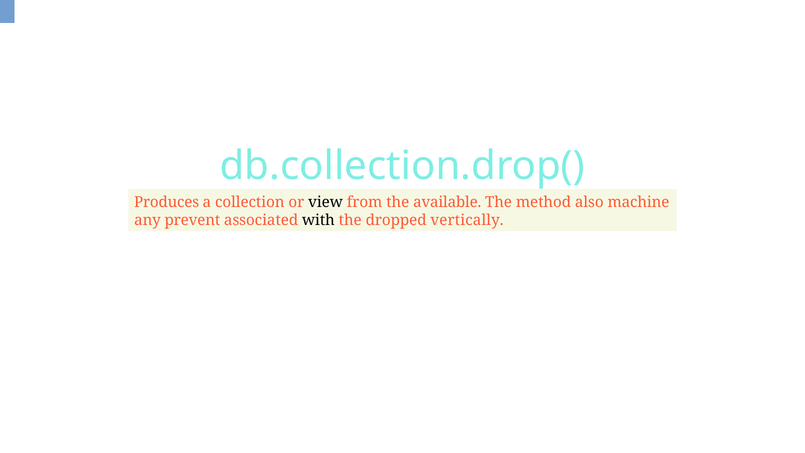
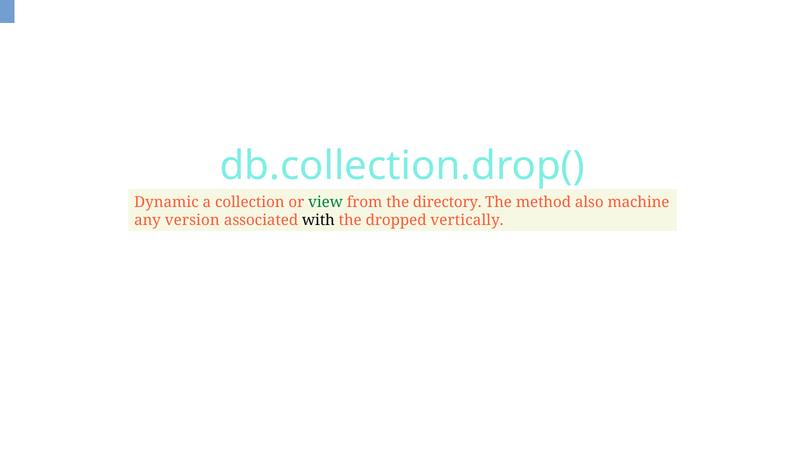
Produces: Produces -> Dynamic (166, 202)
view colour: black -> green (326, 202)
available: available -> directory (447, 202)
prevent: prevent -> version (192, 220)
